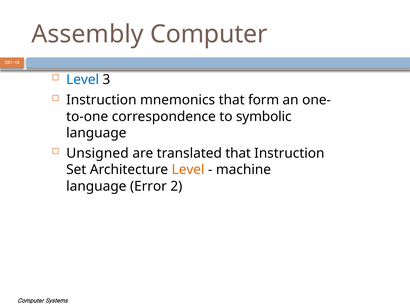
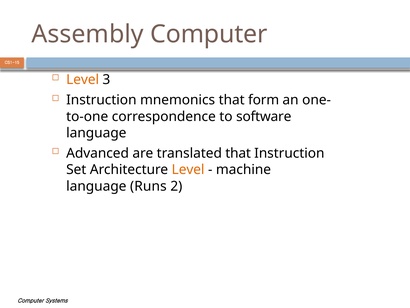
Level colour: blue -> orange (83, 80)
symbolic: symbolic -> software (264, 116)
Unsigned: Unsigned -> Advanced (98, 153)
Error: Error -> Runs (148, 186)
